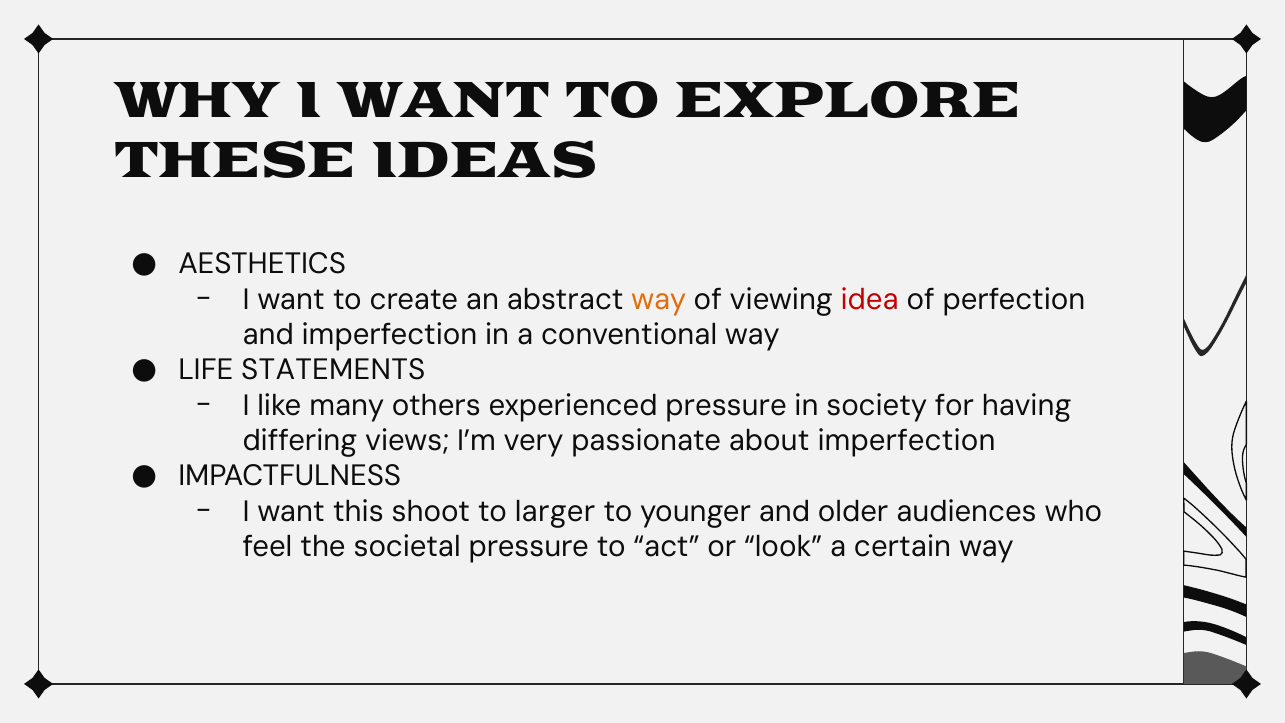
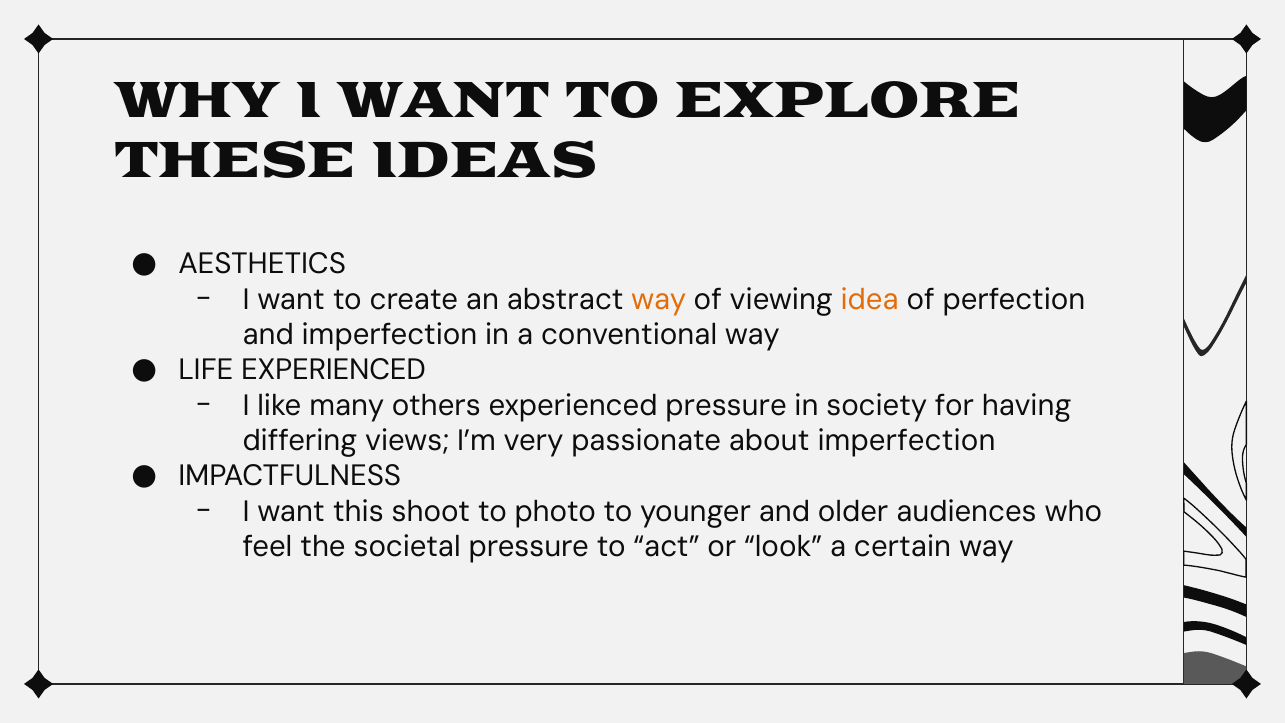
idea colour: red -> orange (870, 299)
LIFE STATEMENTS: STATEMENTS -> EXPERIENCED (334, 370)
larger: larger -> photo (555, 511)
